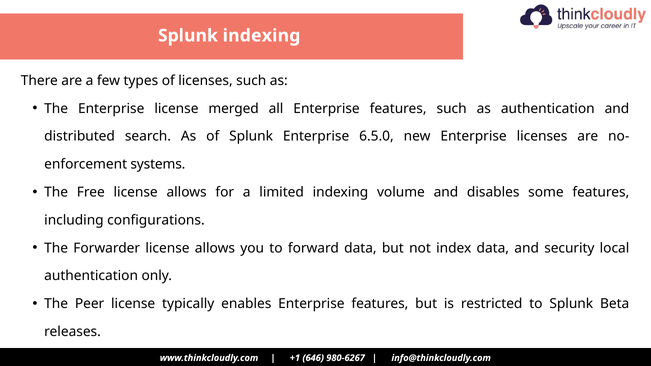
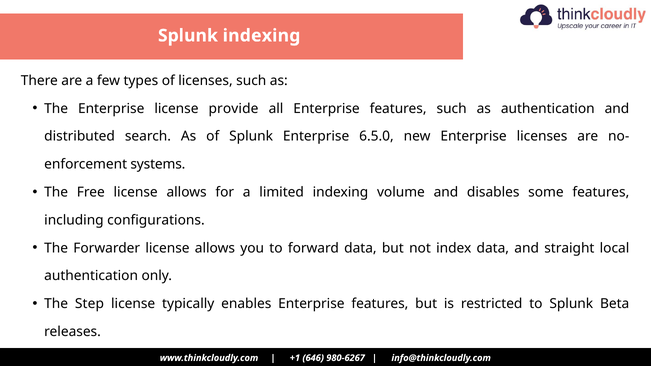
merged: merged -> provide (233, 109)
security: security -> straight (569, 248)
Peer: Peer -> Step (89, 304)
